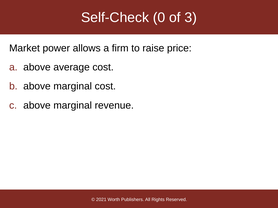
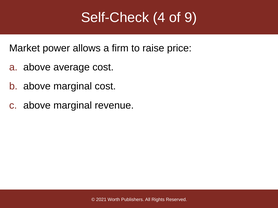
0: 0 -> 4 (159, 18)
3: 3 -> 9 (191, 18)
